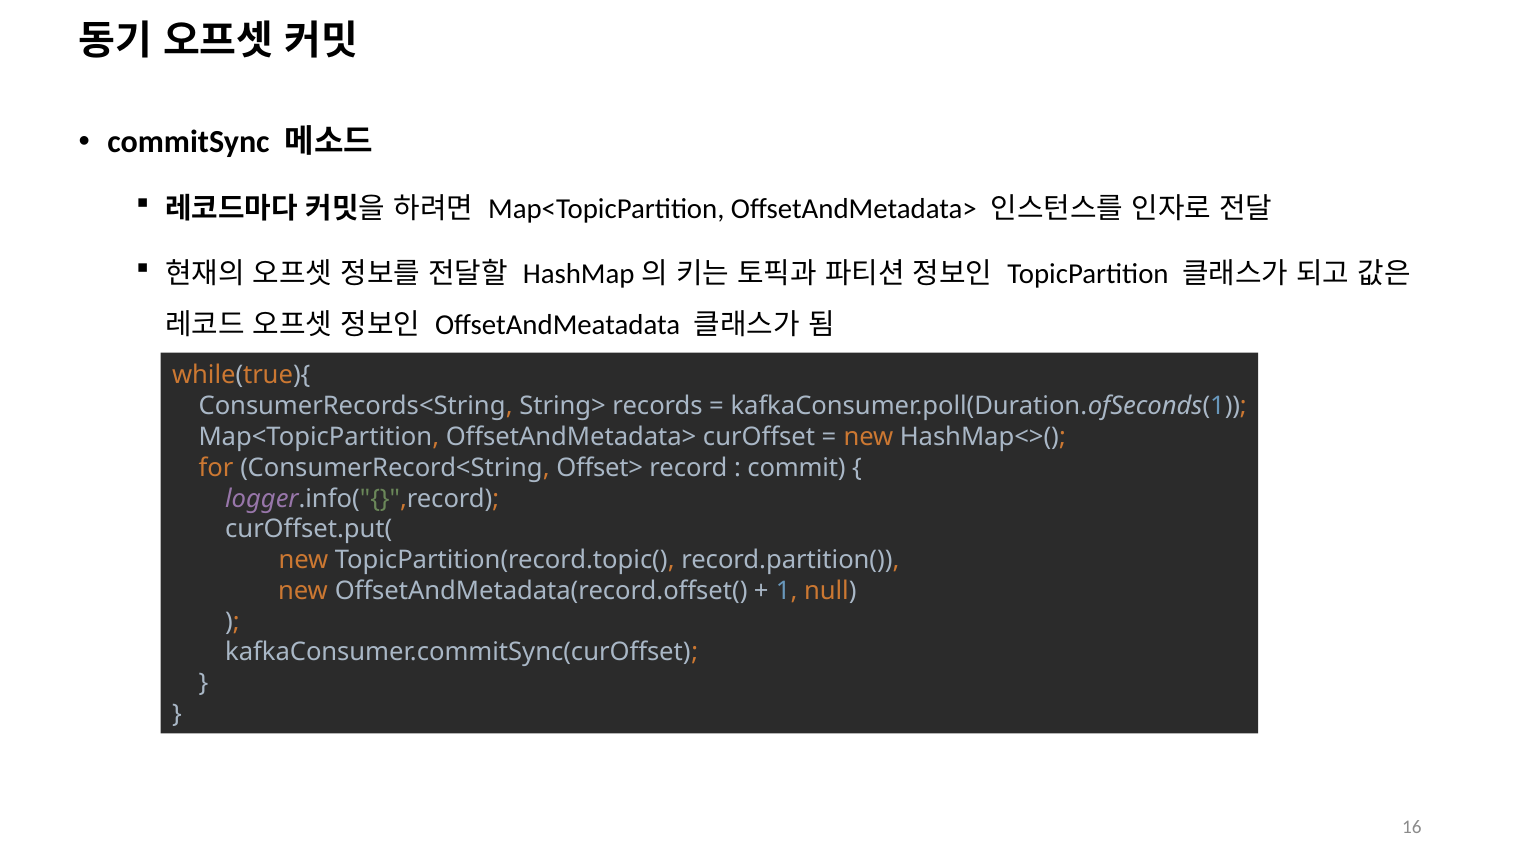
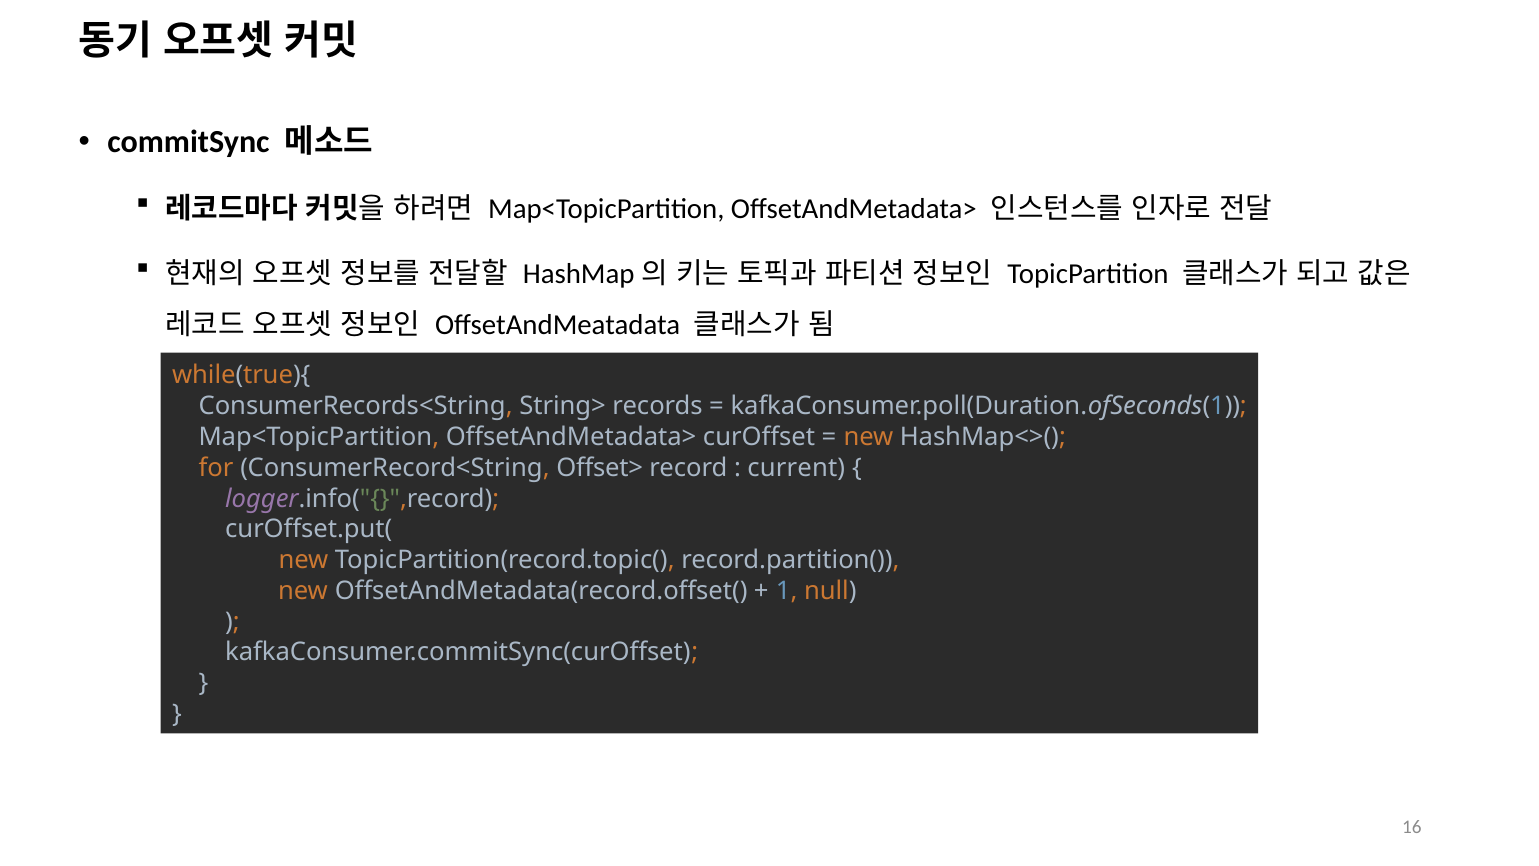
commit: commit -> current (796, 468)
